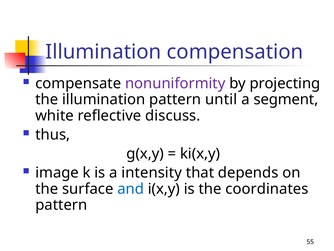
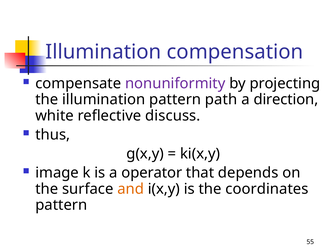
until: until -> path (221, 99)
segment: segment -> direction (286, 99)
intensity: intensity -> operator (152, 172)
and colour: blue -> orange (131, 188)
